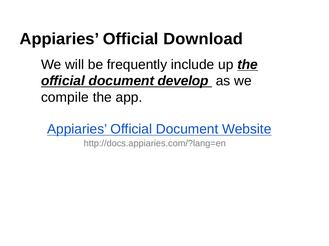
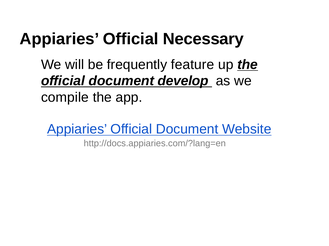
Download: Download -> Necessary (203, 39)
include: include -> feature (193, 65)
